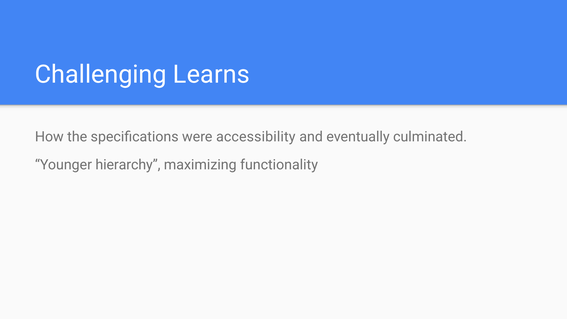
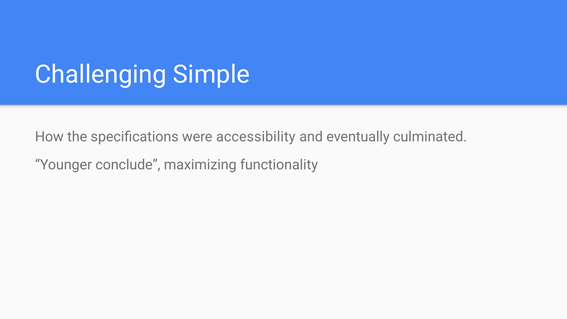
Learns: Learns -> Simple (211, 74)
hierarchy: hierarchy -> conclude (128, 165)
